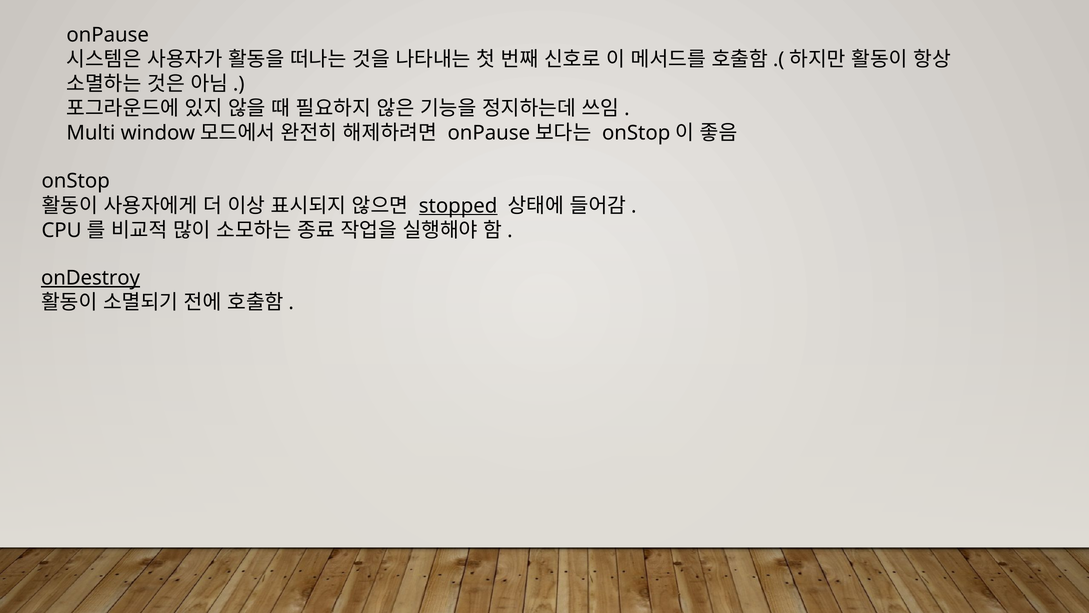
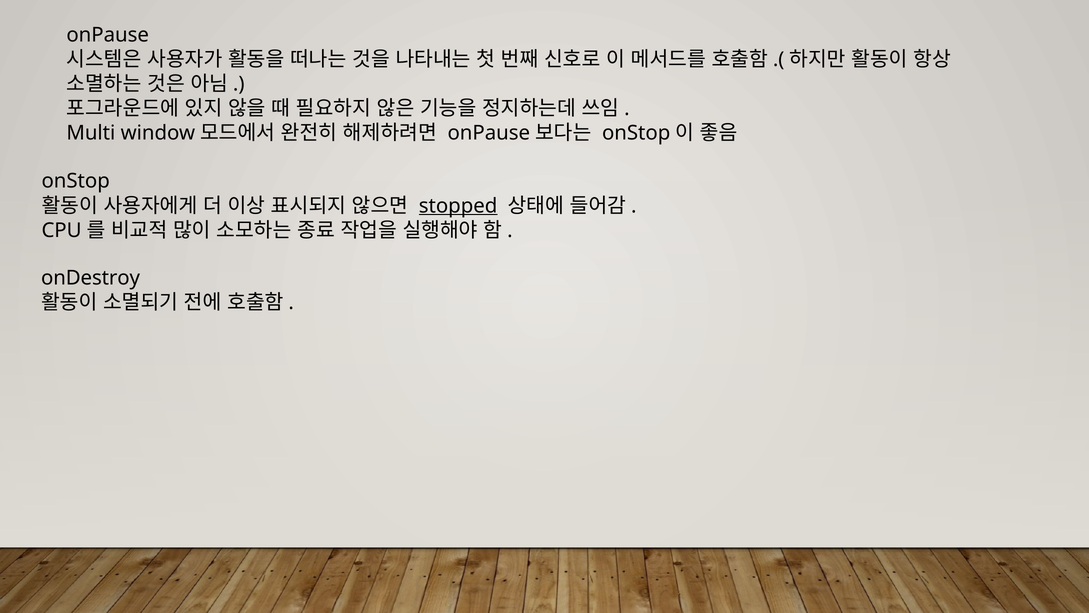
onDestroy underline: present -> none (90, 278)
